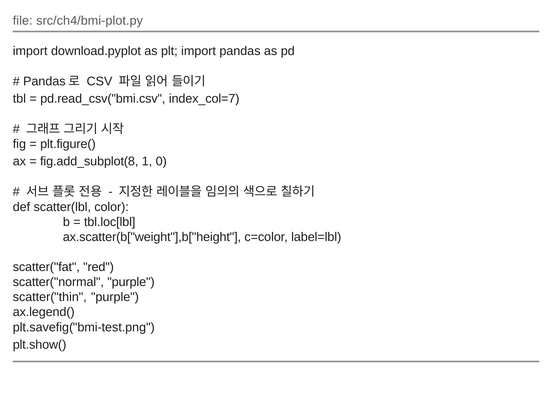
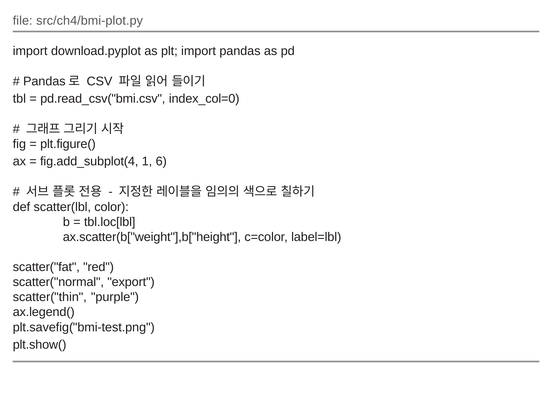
index_col=7: index_col=7 -> index_col=0 (204, 99)
fig.add_subplot(8: fig.add_subplot(8 -> fig.add_subplot(4 (89, 162)
0: 0 -> 6 (161, 162)
scatter("normal purple: purple -> export (131, 282)
